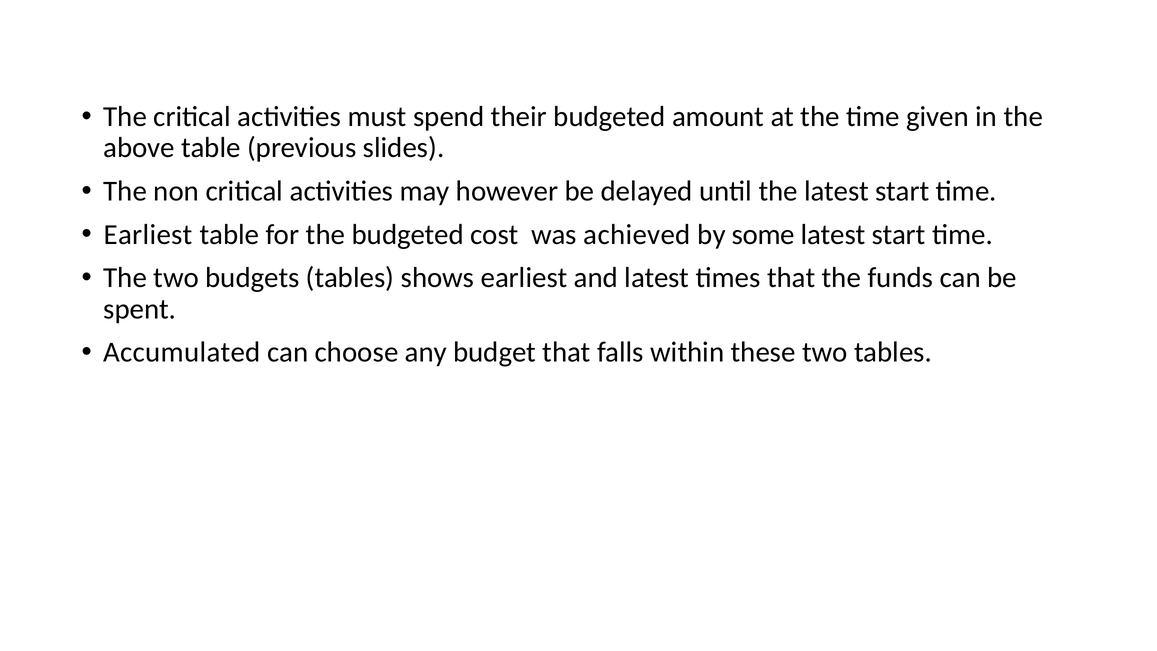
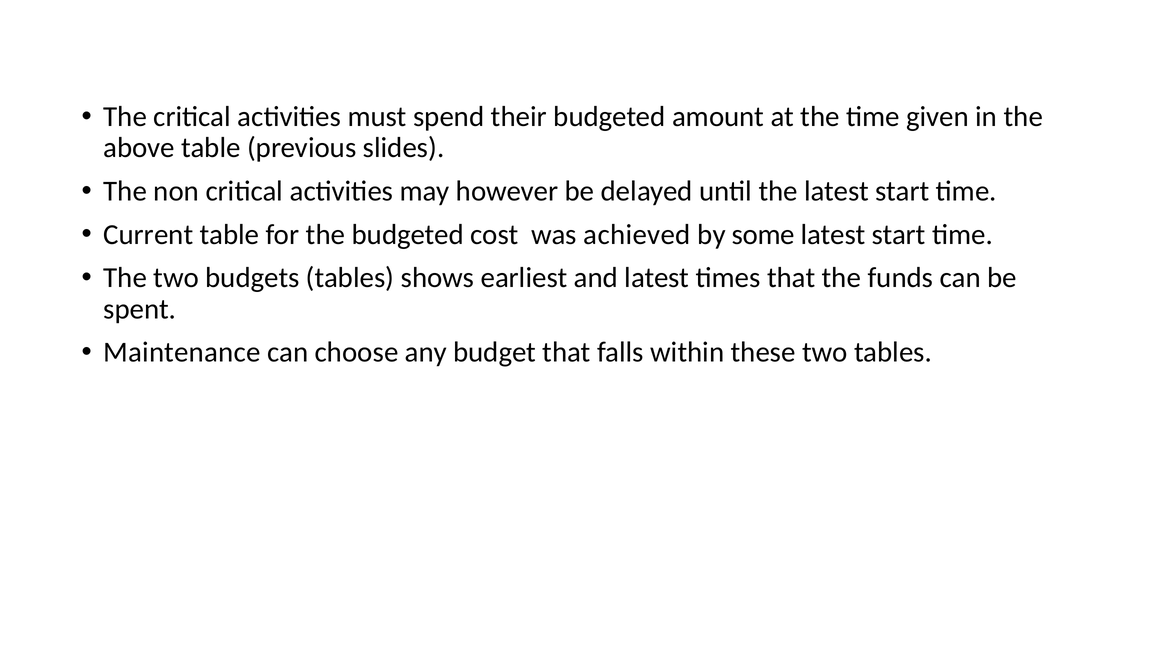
Earliest: Earliest -> Current (148, 234)
Accumulated: Accumulated -> Maintenance (182, 352)
